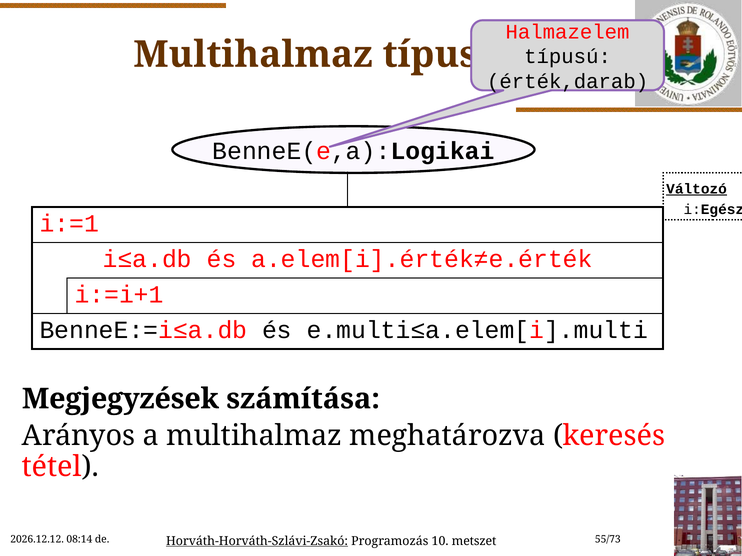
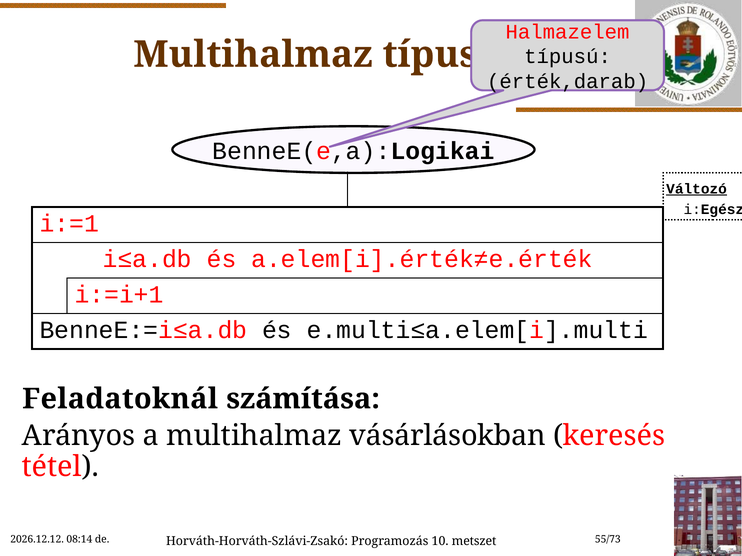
Megjegyzések: Megjegyzések -> Feladatoknál (120, 399)
meghatározva: meghatározva -> vásárlásokban (448, 436)
Horváth-Horváth-Szlávi-Zsakó underline: present -> none (257, 541)
